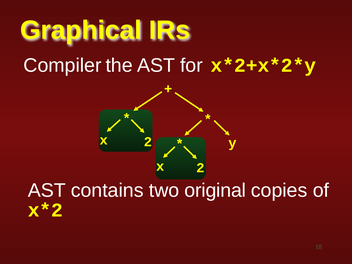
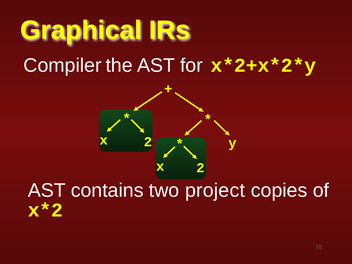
original: original -> project (215, 190)
